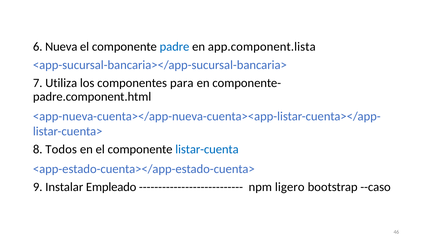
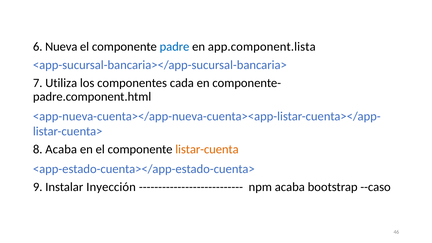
para: para -> cada (182, 83)
8 Todos: Todos -> Acaba (61, 149)
listar-cuenta colour: blue -> orange (207, 149)
Empleado: Empleado -> Inyección (111, 187)
npm ligero: ligero -> acaba (290, 187)
